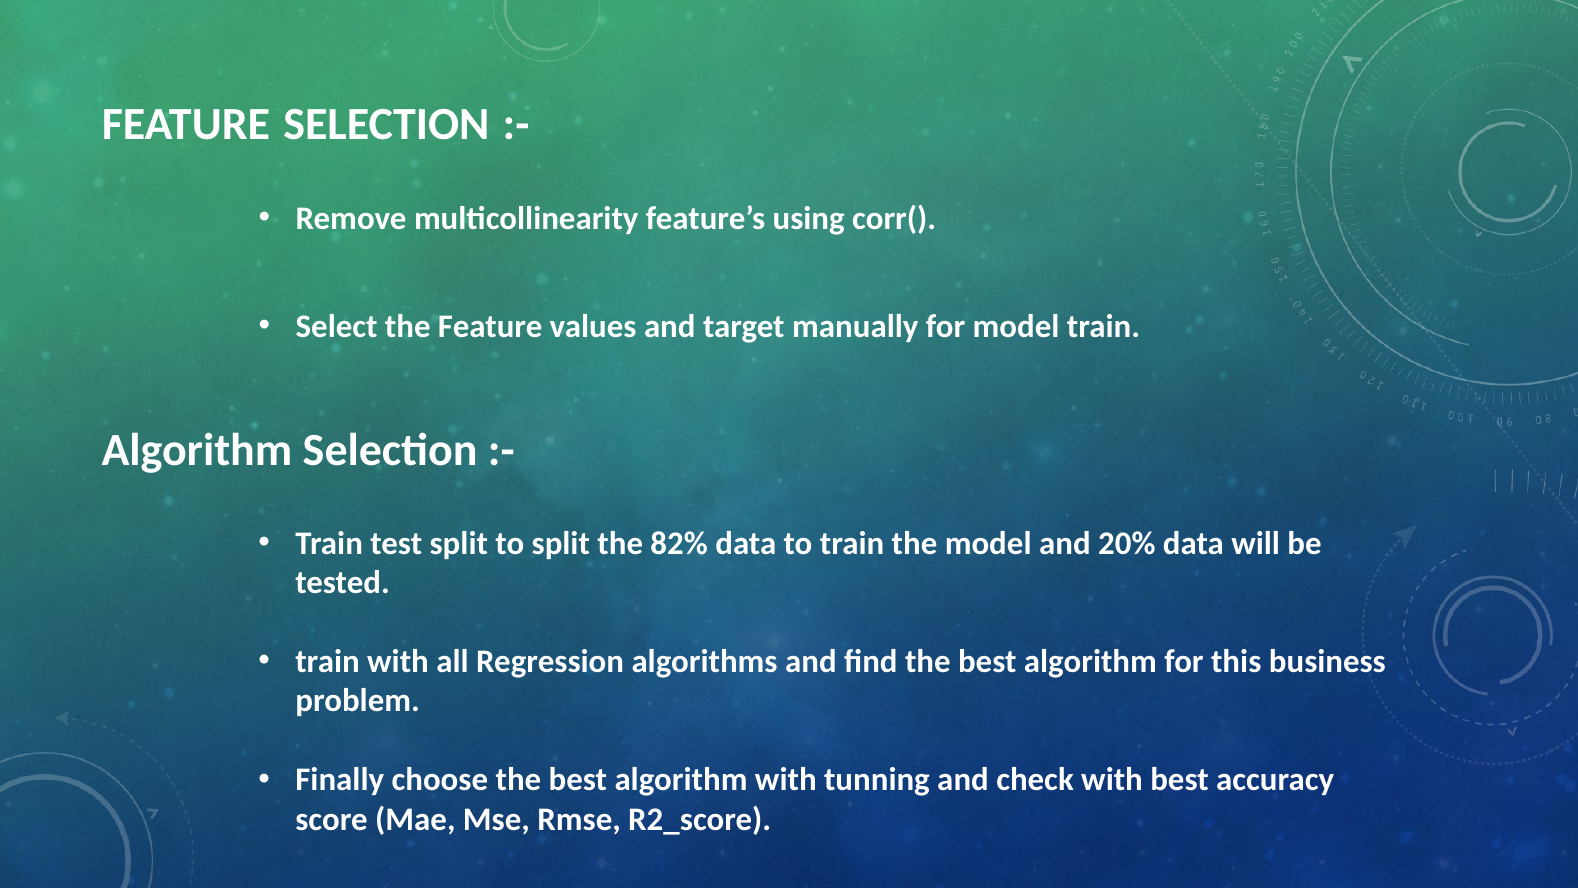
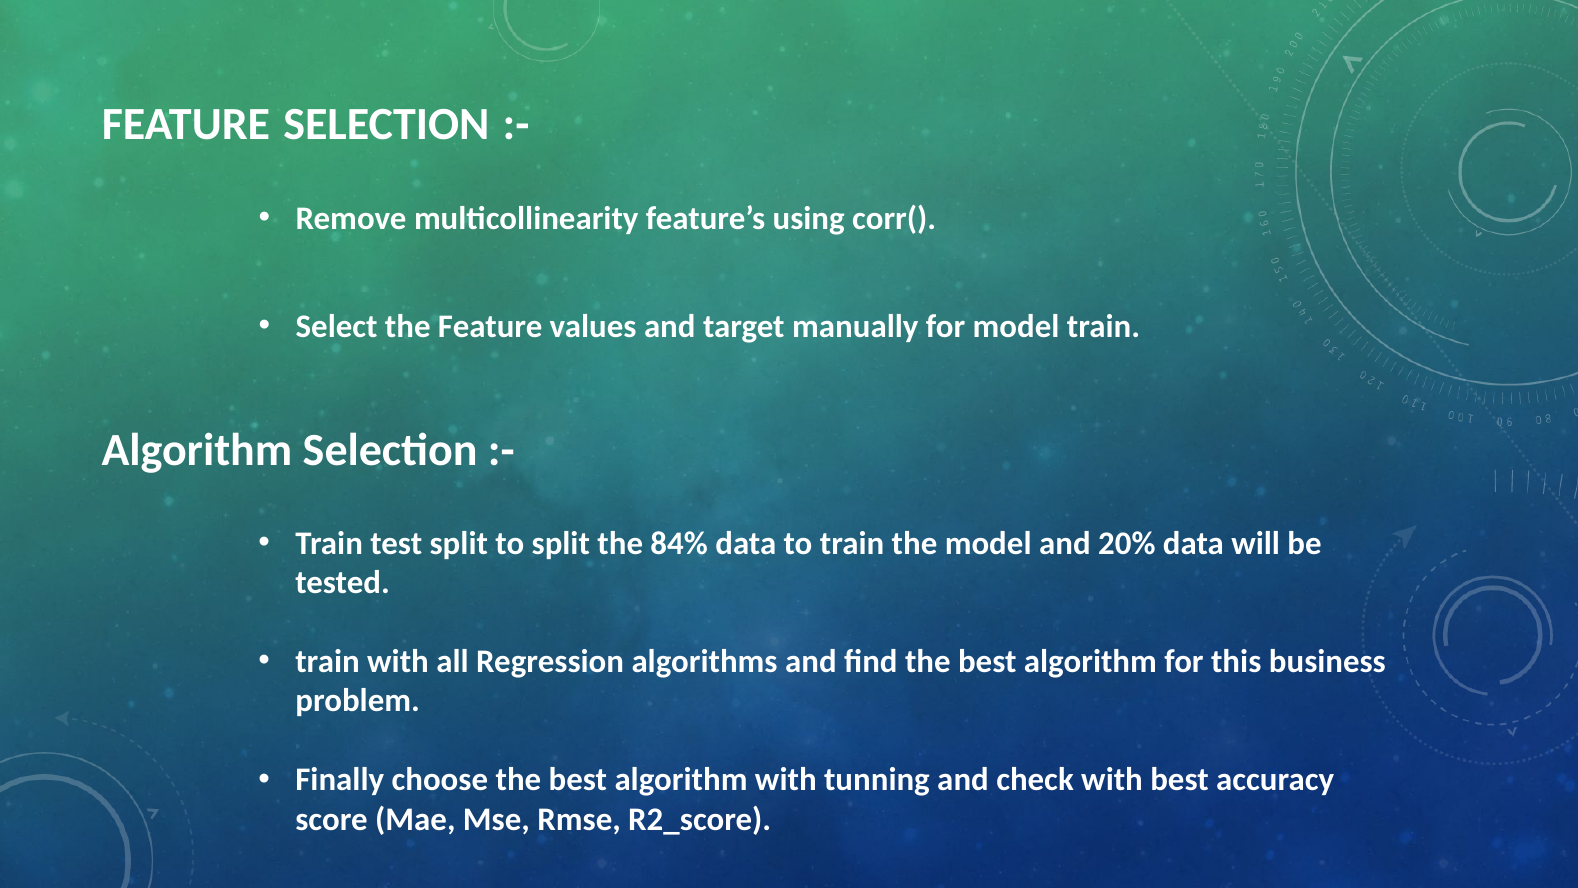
82%: 82% -> 84% (679, 543)
